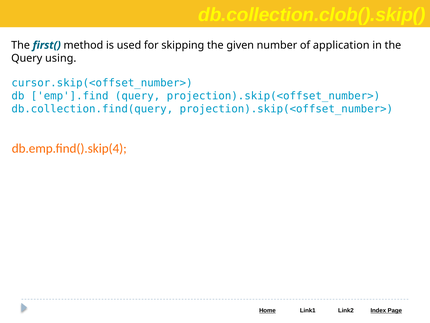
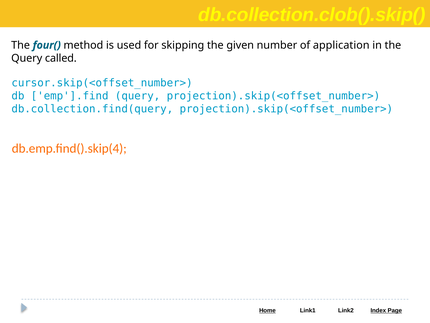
first(: first( -> four( (47, 45)
using: using -> called (61, 58)
